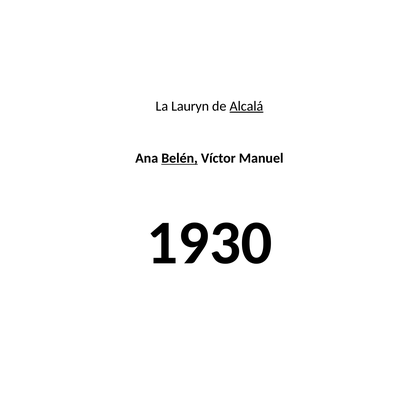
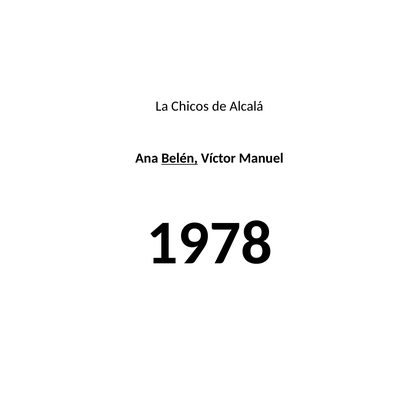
Lauryn: Lauryn -> Chicos (190, 106)
Alcalá underline: present -> none (246, 106)
1930: 1930 -> 1978 (209, 243)
